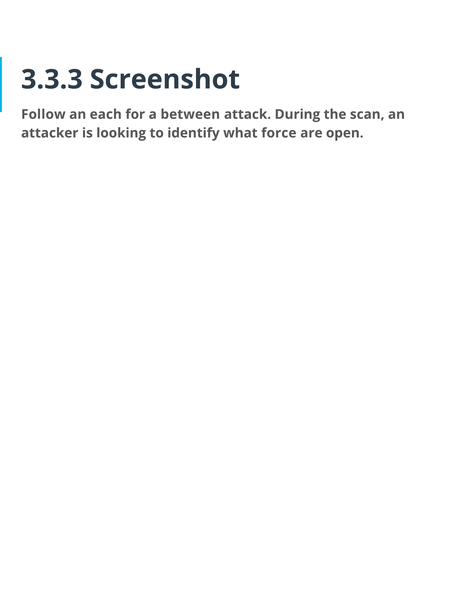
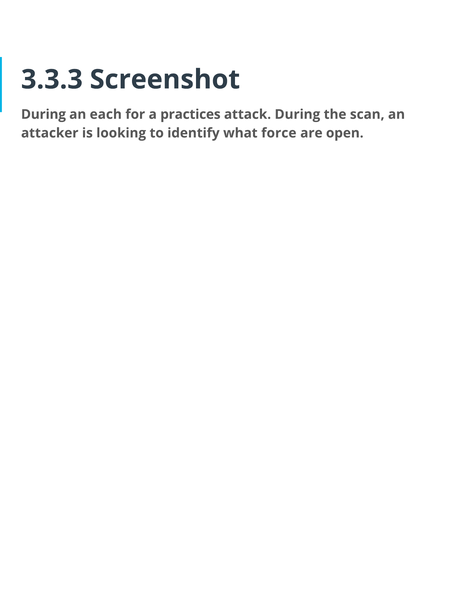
Follow: Follow -> During (43, 114)
between: between -> practices (190, 114)
